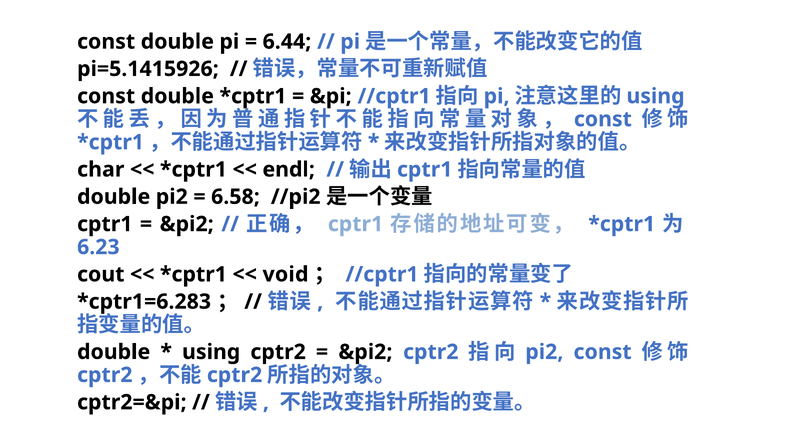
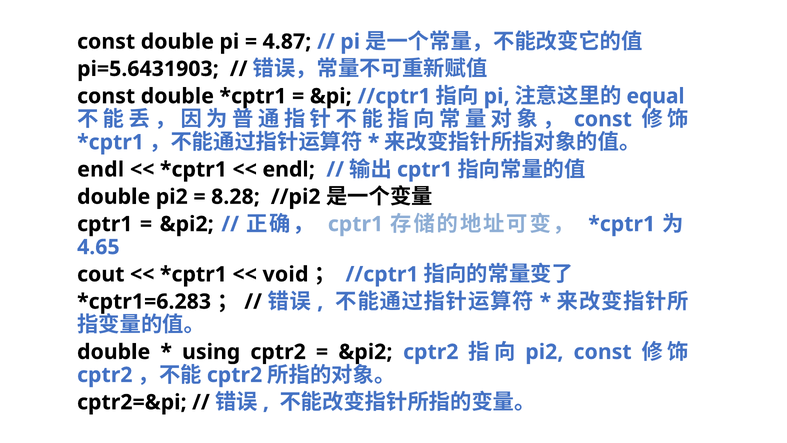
6.44: 6.44 -> 4.87 (287, 42)
pi=5.1415926: pi=5.1415926 -> pi=5.6431903 (148, 69)
using: using -> equal (656, 96)
char: char -> endl (101, 169)
6.58: 6.58 -> 8.28 (235, 197)
6.23: 6.23 -> 4.65 (98, 247)
